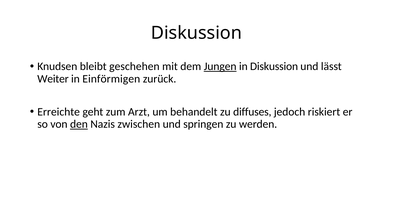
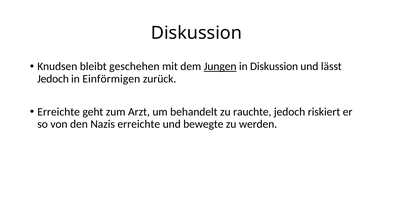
Weiter: Weiter -> Jedoch (53, 79)
diffuses: diffuses -> rauchte (252, 112)
den underline: present -> none (79, 124)
Nazis zwischen: zwischen -> erreichte (139, 124)
springen: springen -> bewegte (203, 124)
